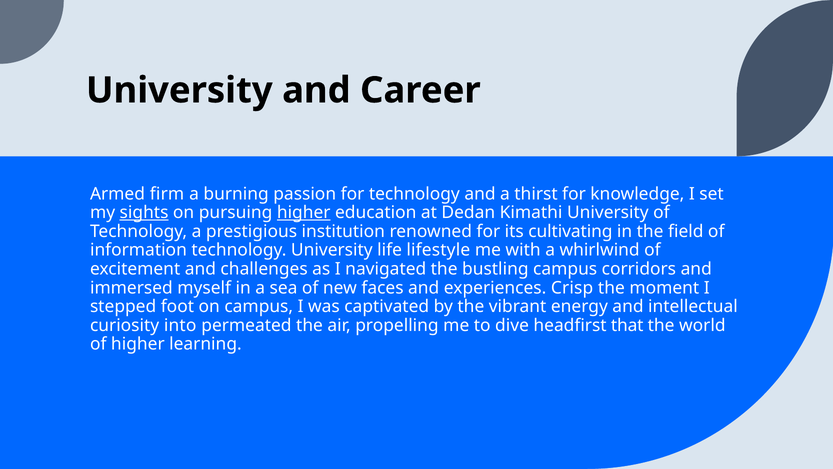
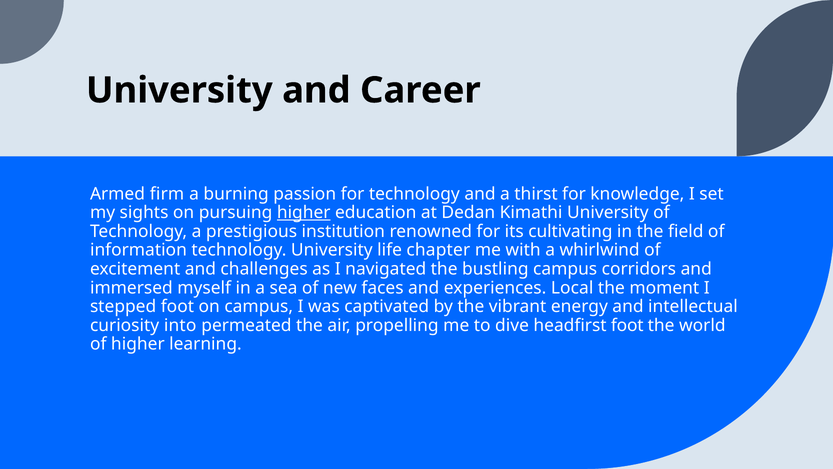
sights underline: present -> none (144, 212)
lifestyle: lifestyle -> chapter (438, 250)
Crisp: Crisp -> Local (572, 288)
headfirst that: that -> foot (627, 325)
